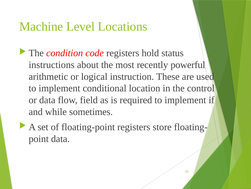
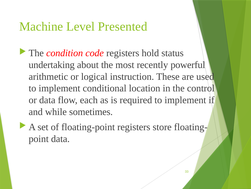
Locations: Locations -> Presented (123, 26)
instructions: instructions -> undertaking (52, 65)
field: field -> each (89, 100)
